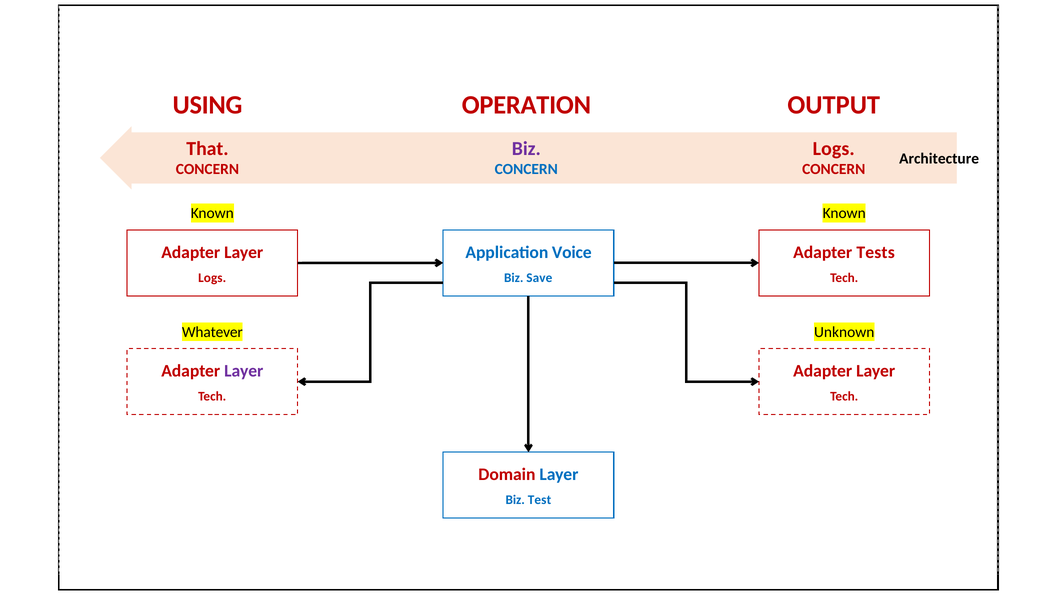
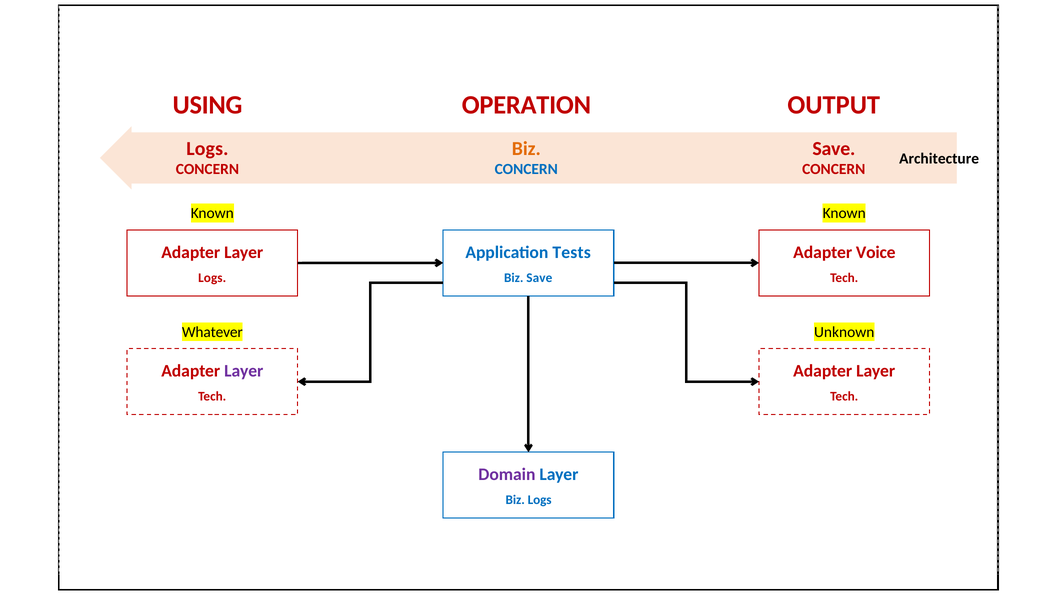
That: That -> Logs (207, 148)
Biz colour: purple -> orange (526, 148)
Logs: Logs -> Save (834, 148)
Voice: Voice -> Tests (572, 252)
Tests: Tests -> Voice (876, 252)
Domain colour: red -> purple (507, 474)
Biz Test: Test -> Logs (540, 500)
